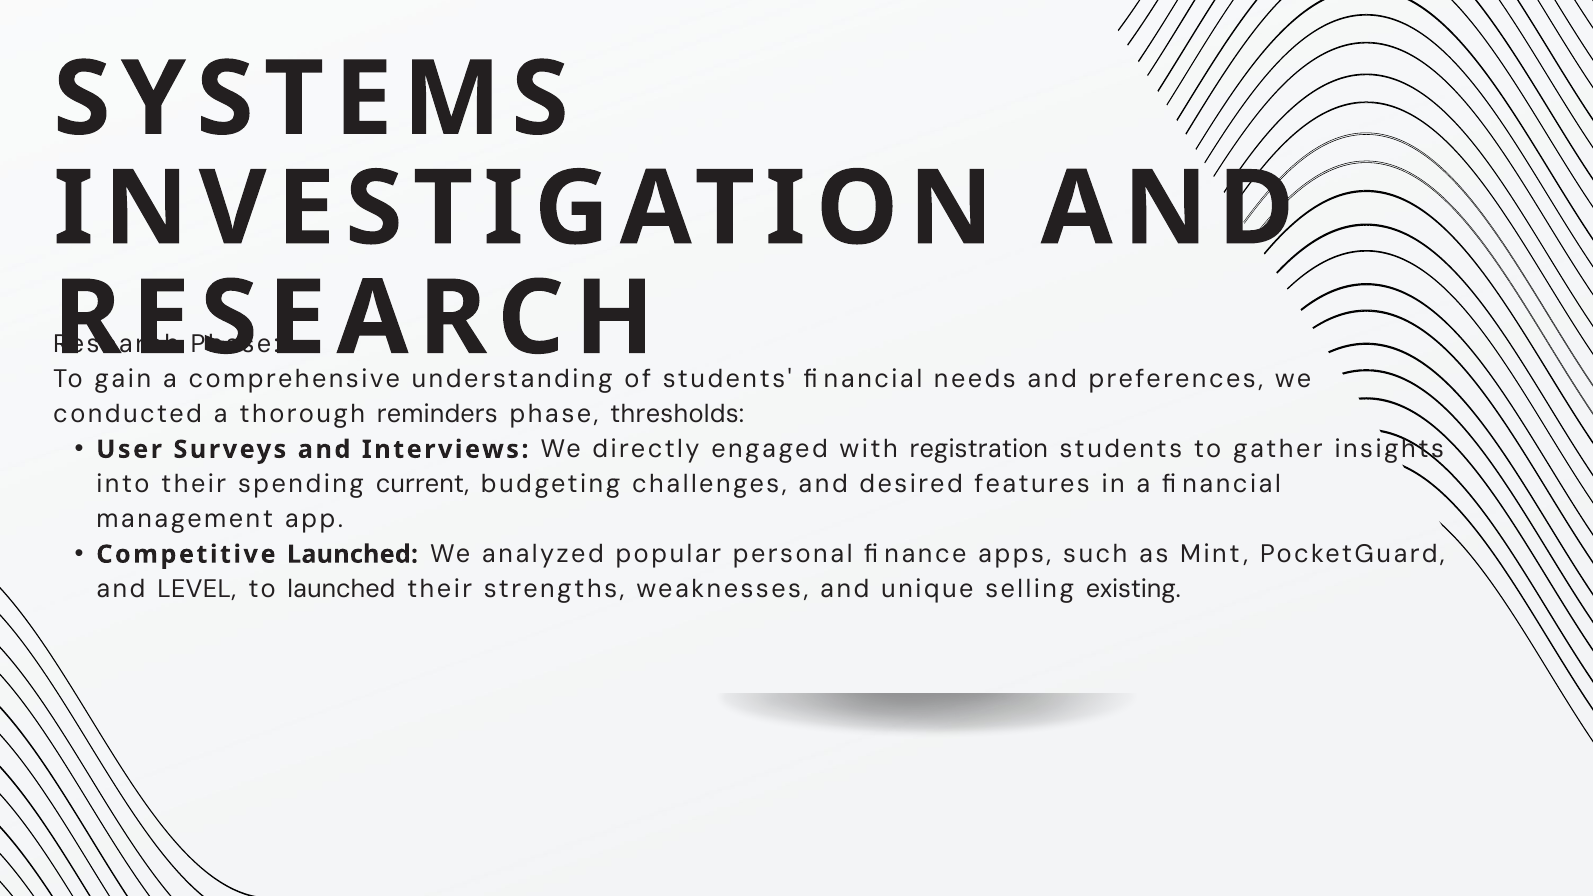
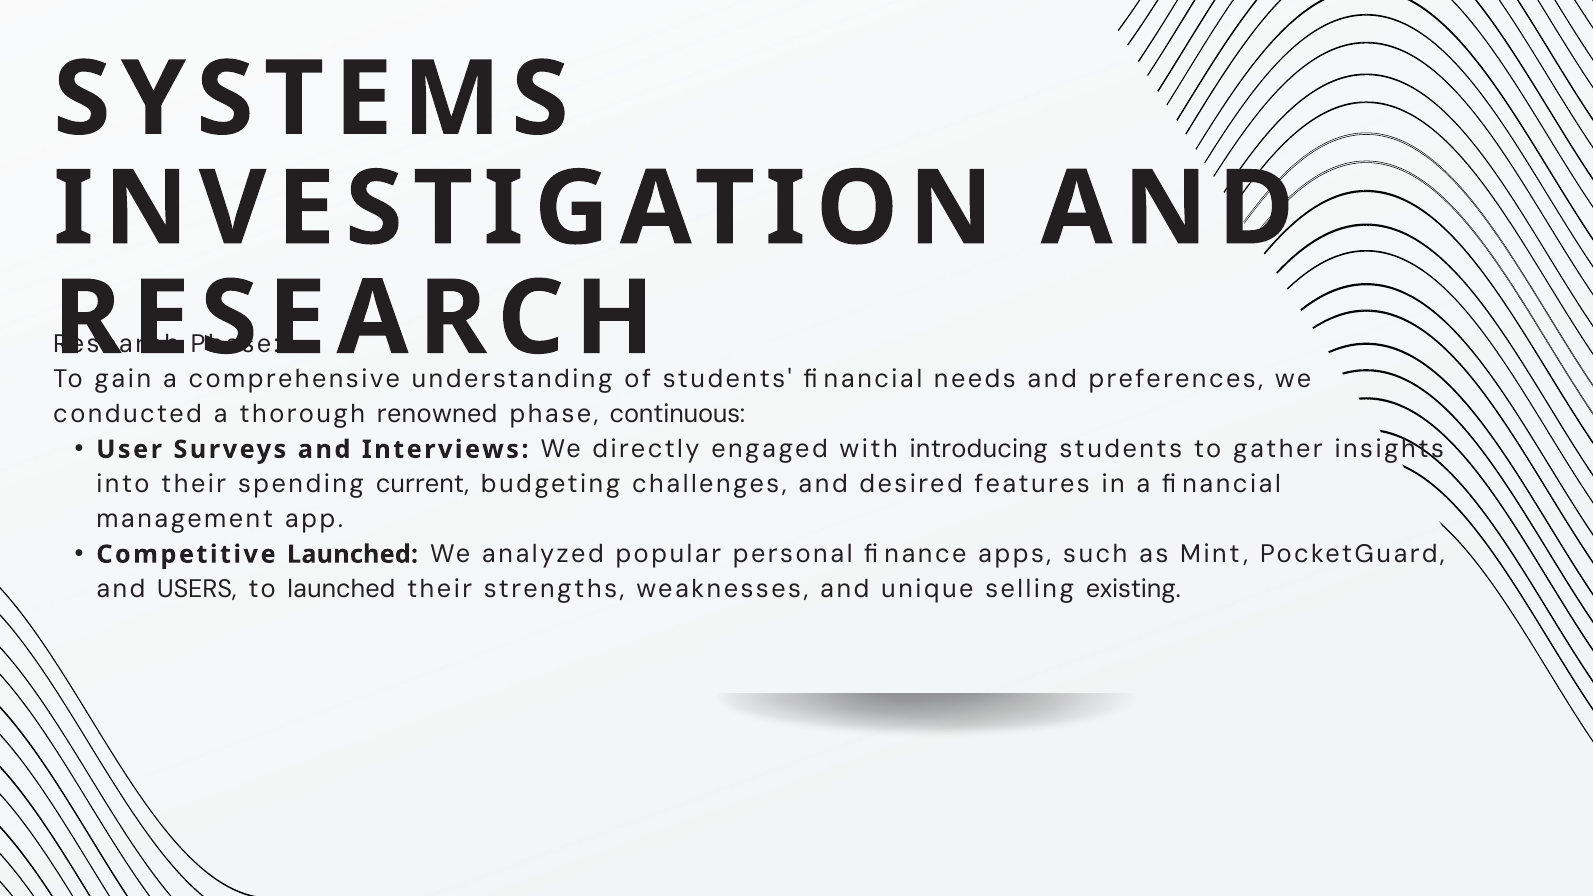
reminders: reminders -> renowned (437, 415)
thresholds: thresholds -> continuous (677, 415)
registration: registration -> introducing (979, 450)
LEVEL: LEVEL -> USERS (197, 589)
